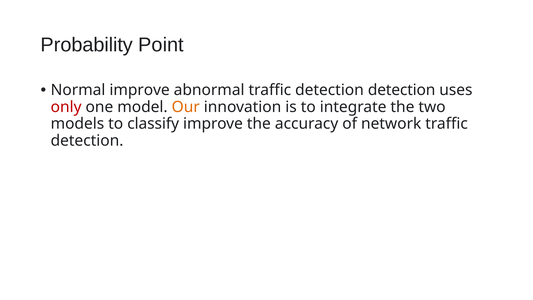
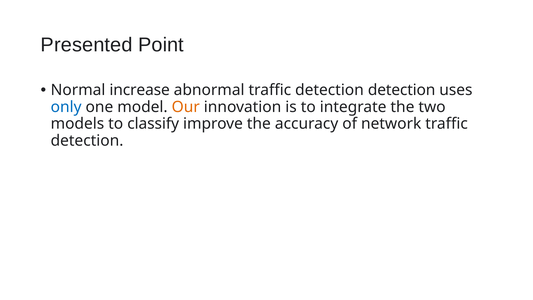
Probability: Probability -> Presented (87, 45)
Normal improve: improve -> increase (140, 90)
only colour: red -> blue (66, 107)
